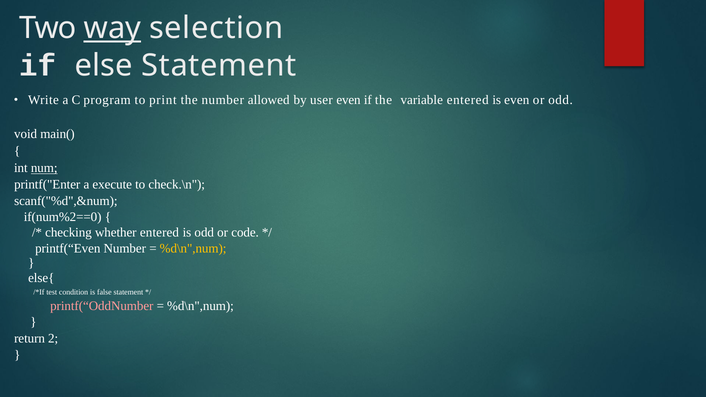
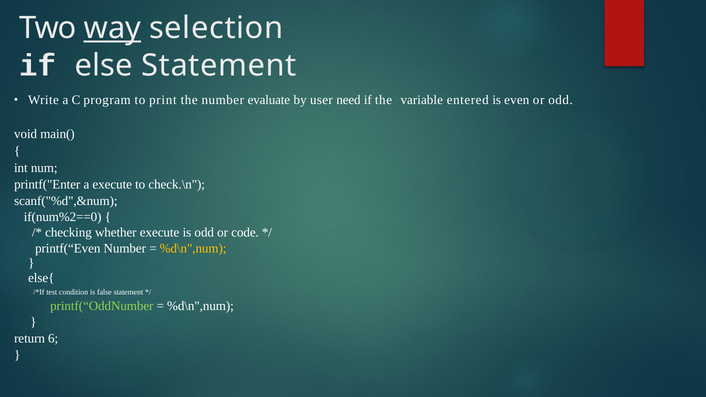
allowed: allowed -> evaluate (269, 100)
user even: even -> need (348, 100)
num underline: present -> none (44, 168)
whether entered: entered -> execute (160, 233)
printf(“OddNumber colour: pink -> light green (102, 306)
2: 2 -> 6 (53, 339)
